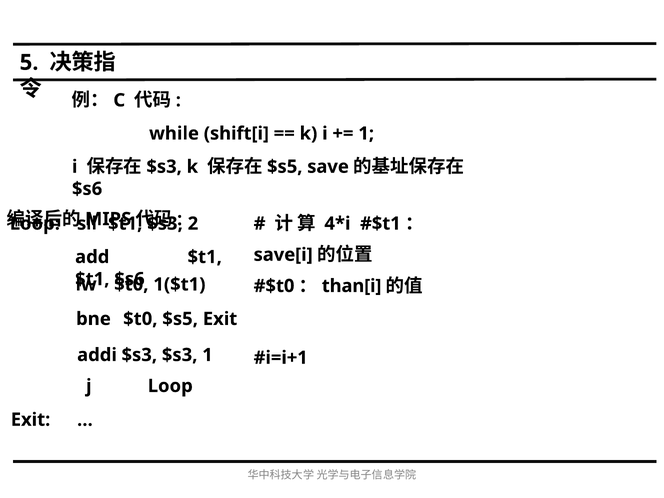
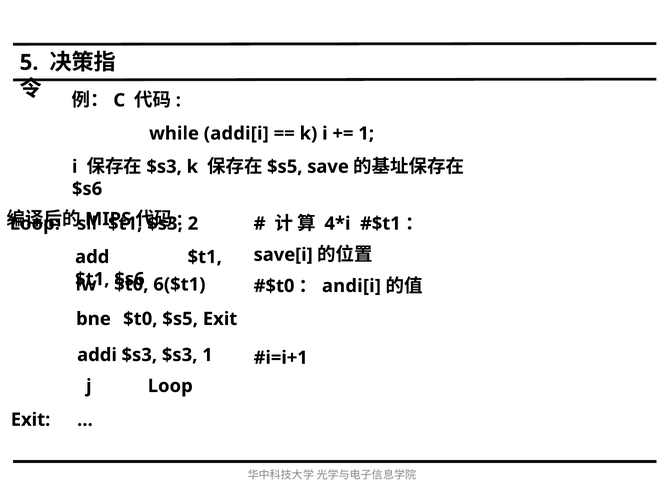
shift[i: shift[i -> addi[i (236, 134)
1($t1: 1($t1 -> 6($t1 (179, 284)
than[i: than[i -> andi[i (351, 286)
